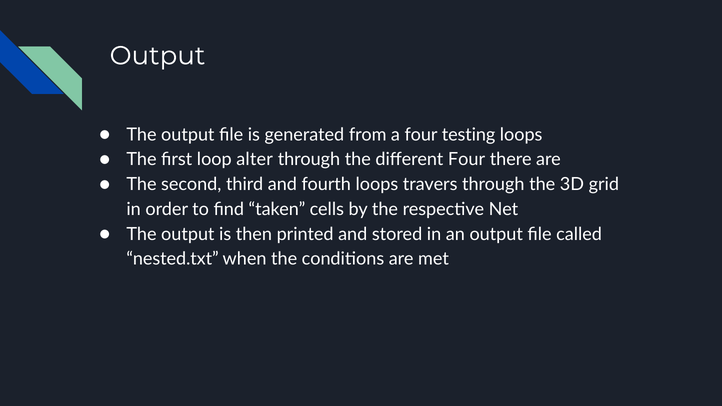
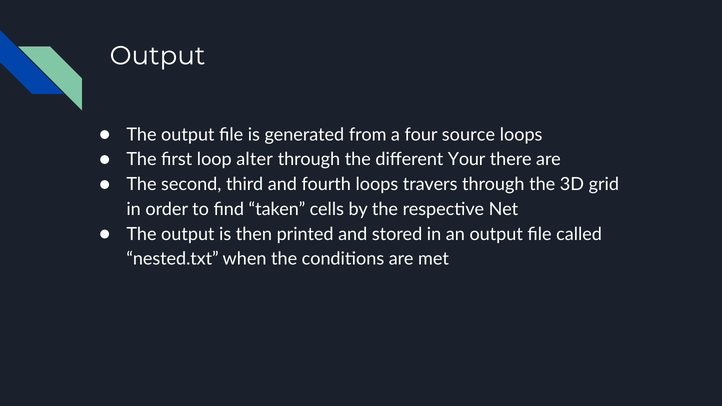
testing: testing -> source (468, 135)
different Four: Four -> Your (467, 160)
